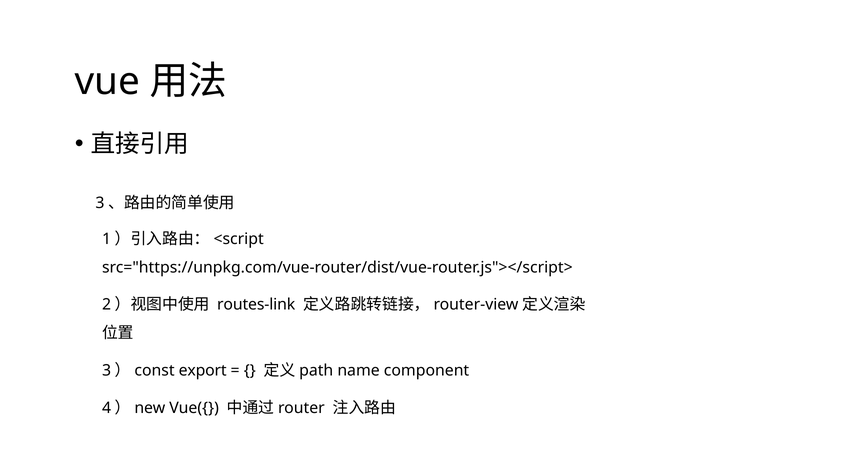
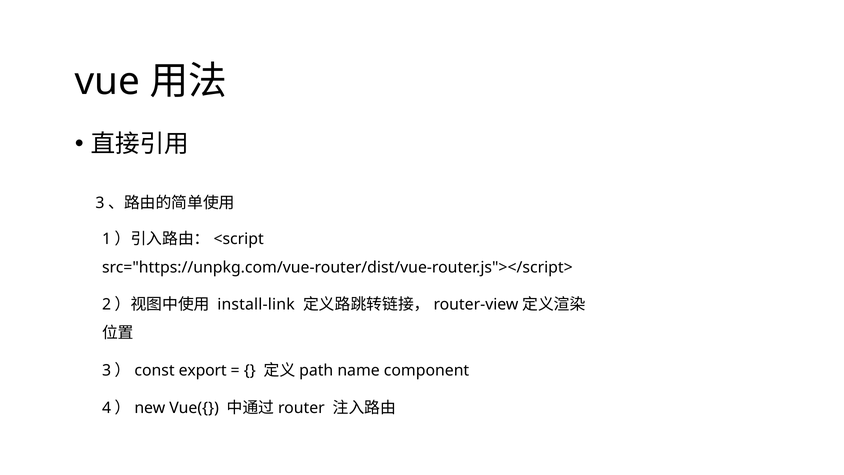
routes-link: routes-link -> install-link (256, 305)
